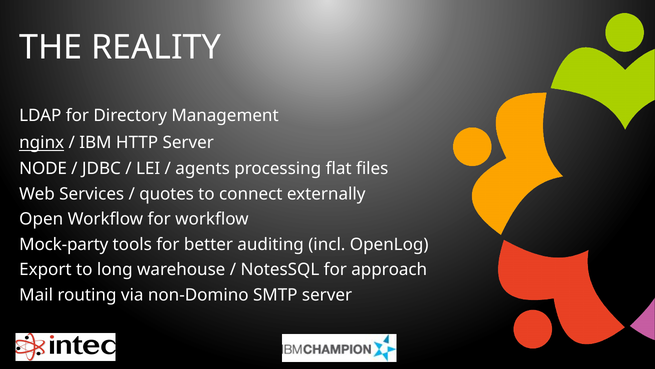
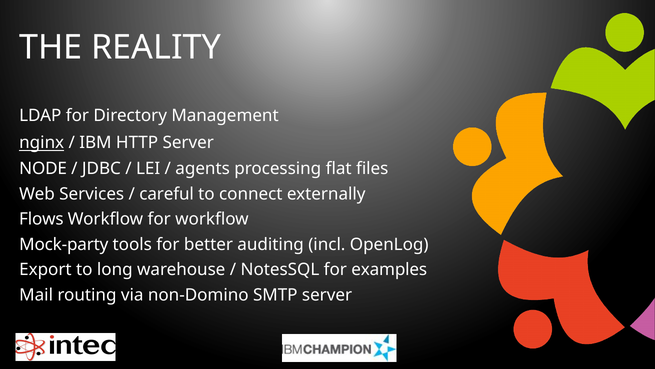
quotes: quotes -> careful (167, 194)
Open: Open -> Flows (41, 219)
approach: approach -> examples (389, 269)
